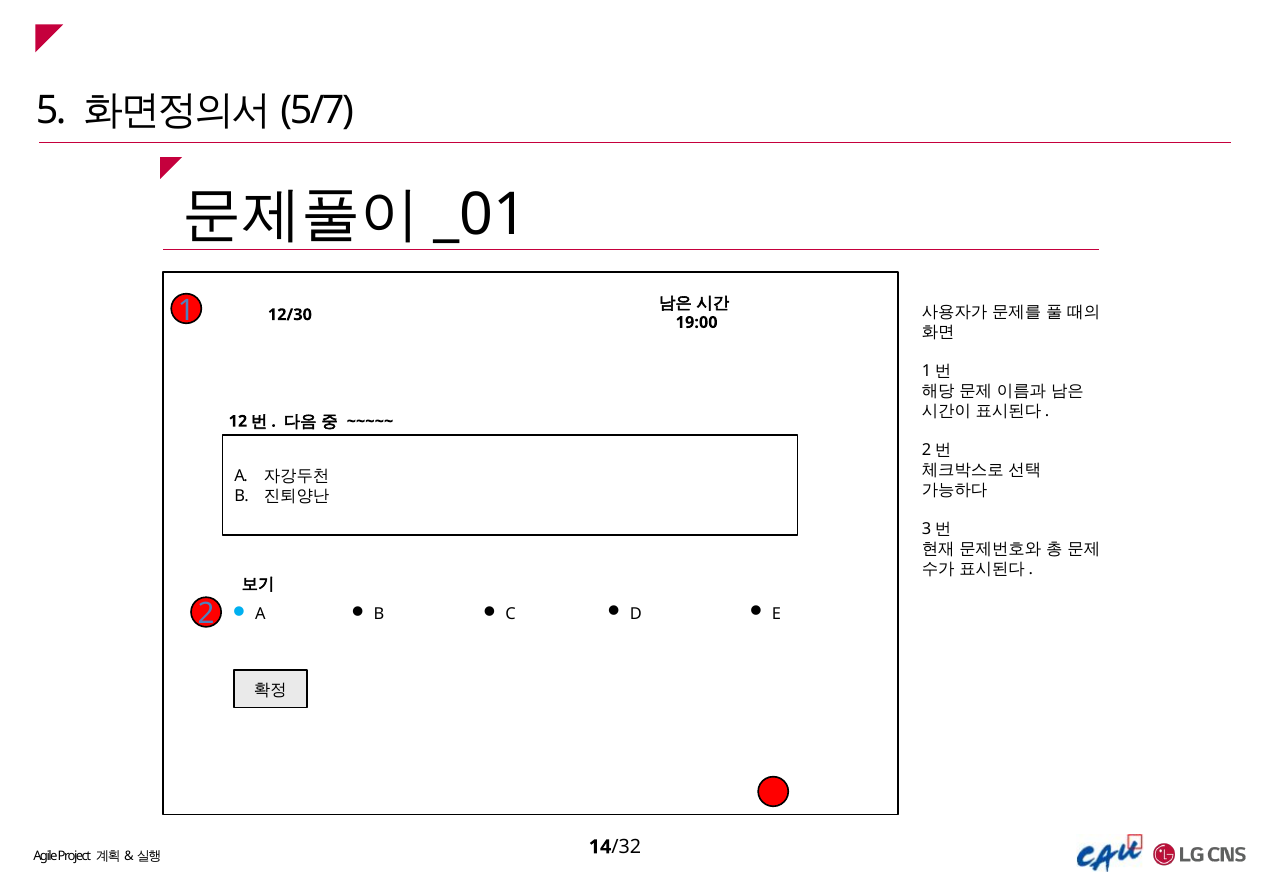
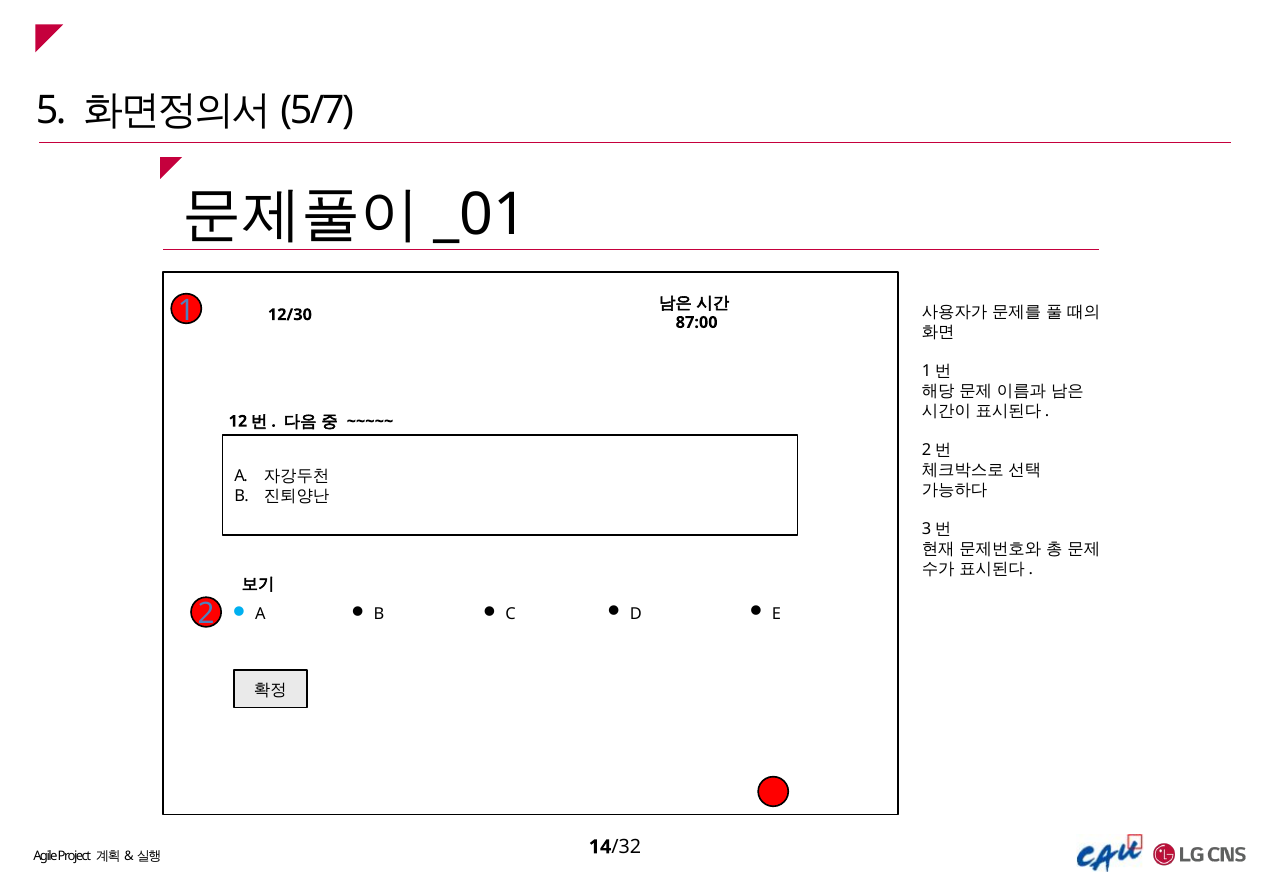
19:00: 19:00 -> 87:00 (697, 323)
